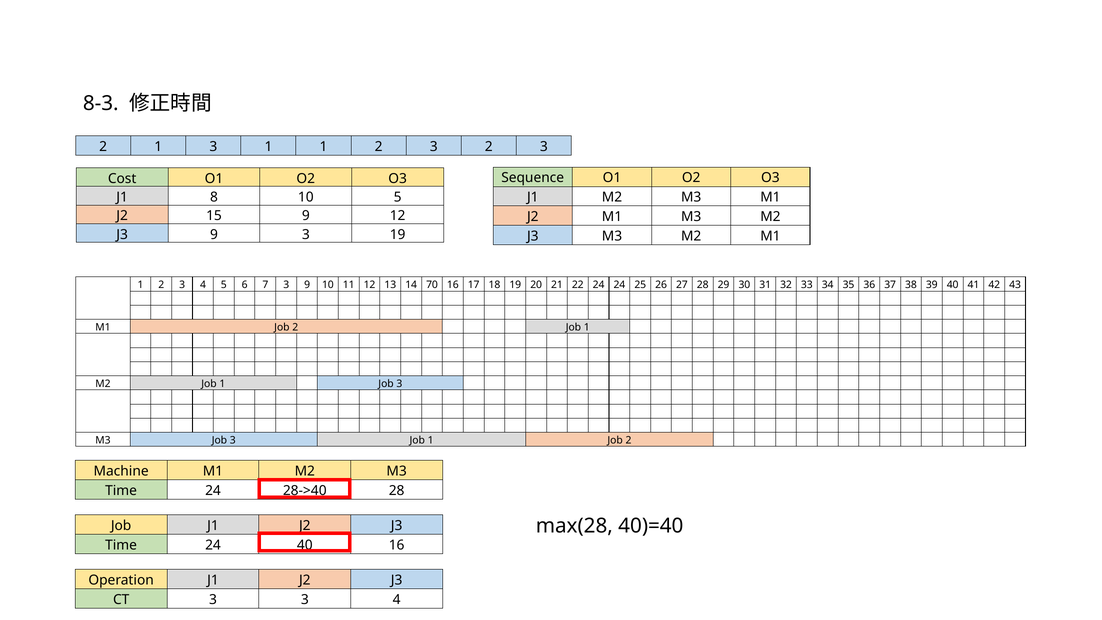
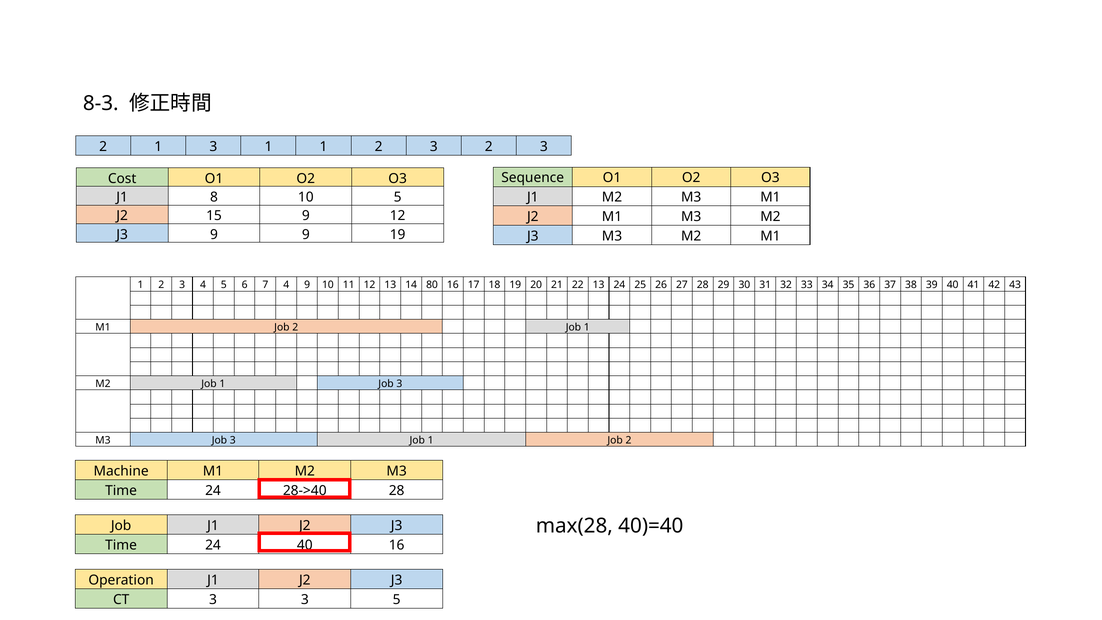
9 3: 3 -> 9 (306, 234)
7 3: 3 -> 4 (286, 285)
70: 70 -> 80 (432, 285)
22 24: 24 -> 13 (599, 285)
3 3 4: 4 -> 5 (397, 600)
